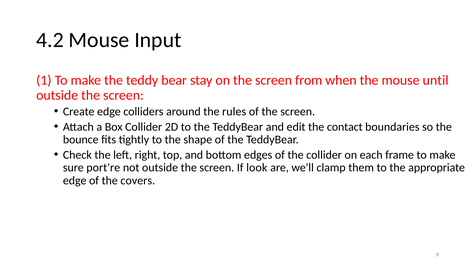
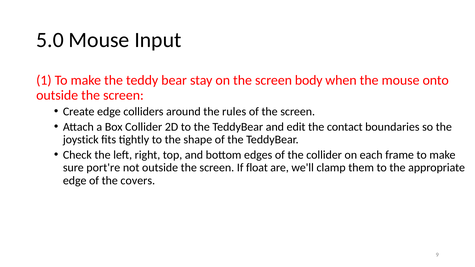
4.2: 4.2 -> 5.0 (50, 40)
from: from -> body (309, 80)
until: until -> onto (436, 80)
bounce: bounce -> joystick (81, 140)
look: look -> float (257, 168)
